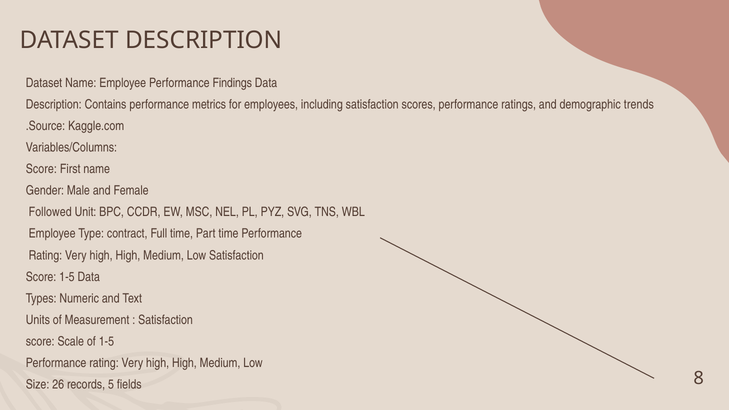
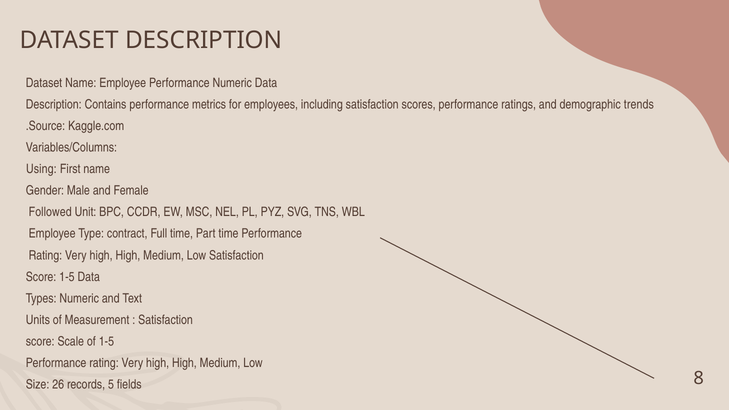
Performance Findings: Findings -> Numeric (232, 83)
Score: Score -> Using (41, 169)
